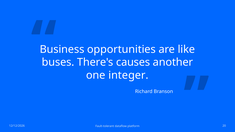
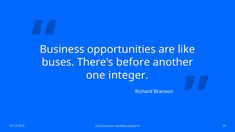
causes: causes -> before (133, 62)
